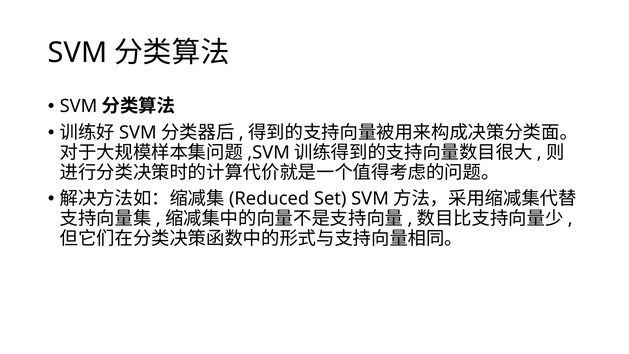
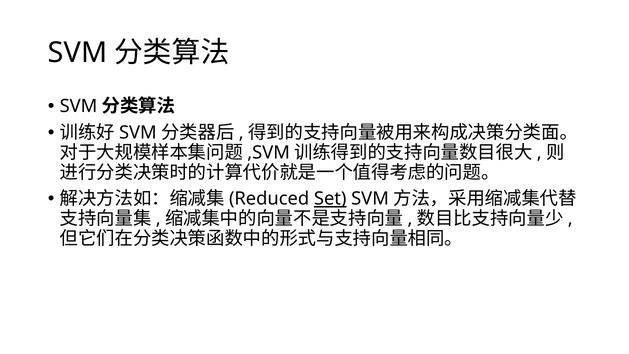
Set underline: none -> present (330, 199)
